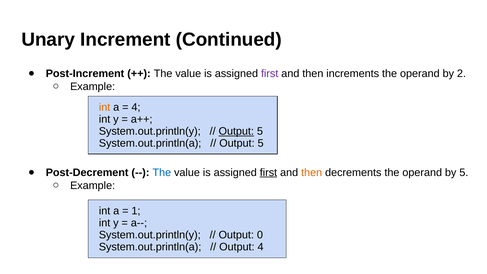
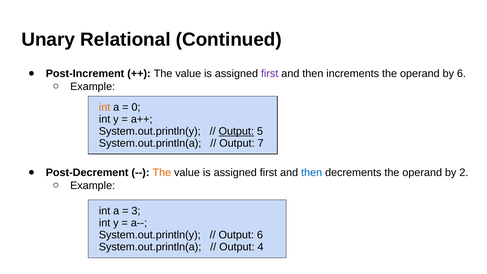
Increment: Increment -> Relational (125, 39)
by 2: 2 -> 6 (461, 73)
4: 4 -> 0 (136, 107)
5: 5 -> 7 (261, 143)
The colour: blue -> orange (162, 172)
first underline: present -> none (268, 172)
then colour: orange -> blue (312, 172)
by 5: 5 -> 2 (464, 172)
1: 1 -> 3 (136, 211)
Output 0: 0 -> 6 (260, 235)
